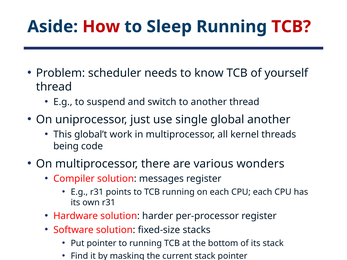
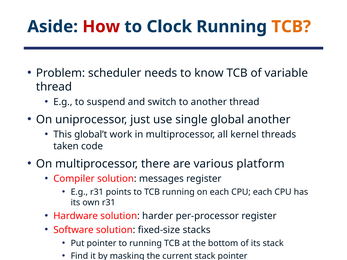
Sleep: Sleep -> Clock (169, 27)
TCB colour: red -> orange (291, 27)
yourself: yourself -> variable (286, 73)
being: being -> taken (66, 146)
wonders: wonders -> platform (260, 164)
